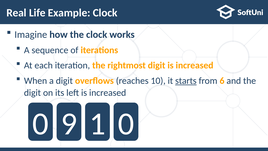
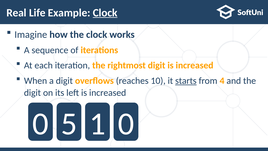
Clock underline: none -> present (105, 13)
6: 6 -> 4 (222, 81)
9: 9 -> 5 (69, 124)
